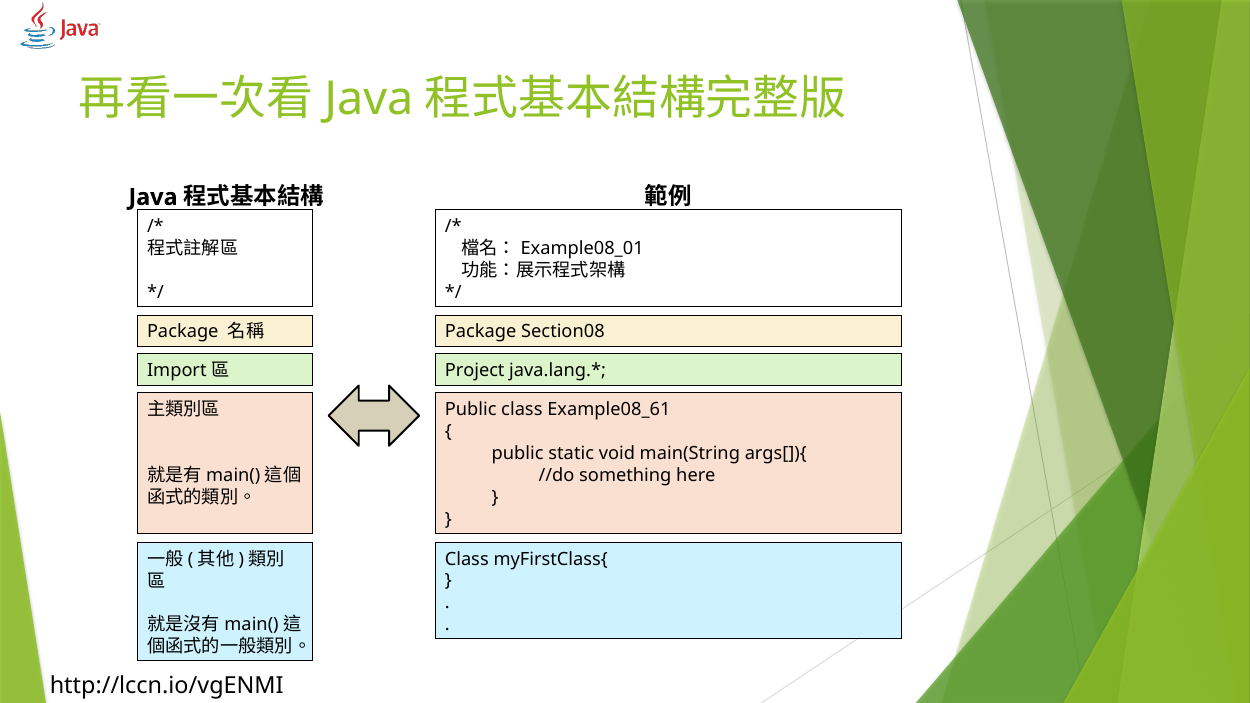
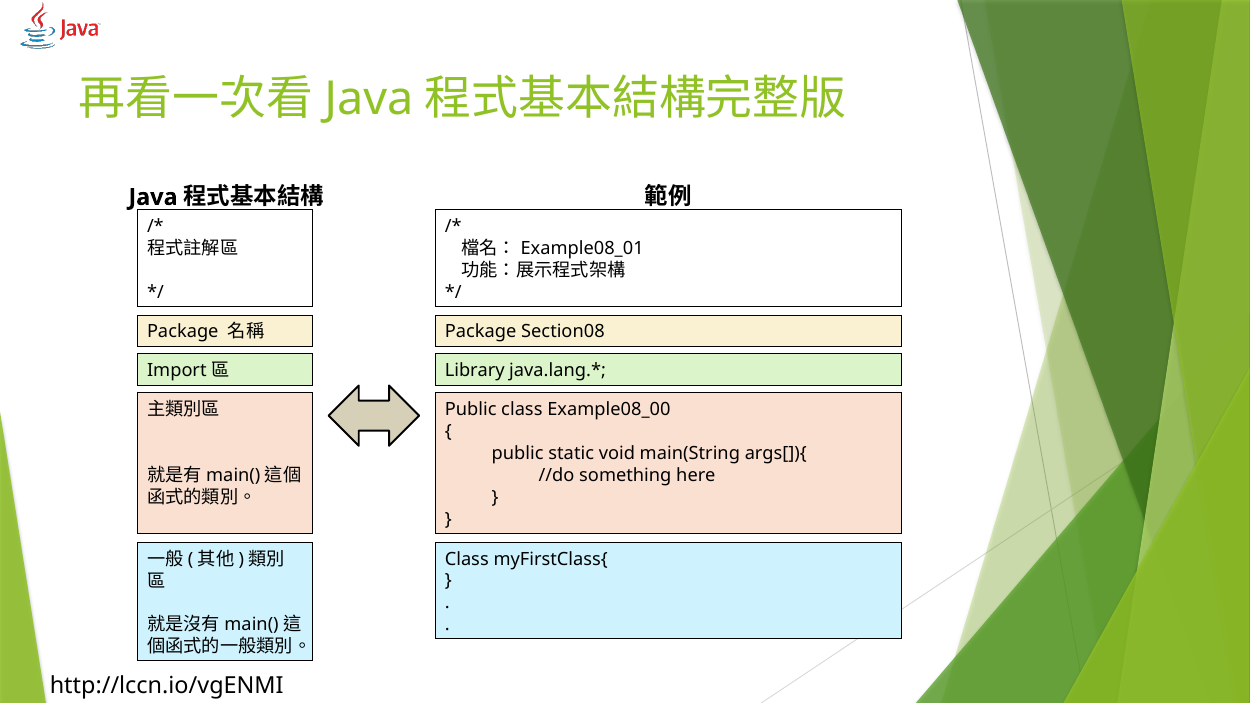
Project: Project -> Library (475, 371)
Example08_61: Example08_61 -> Example08_00 (609, 410)
